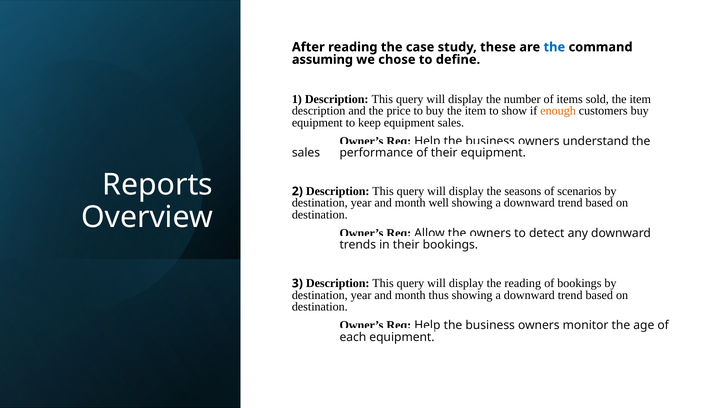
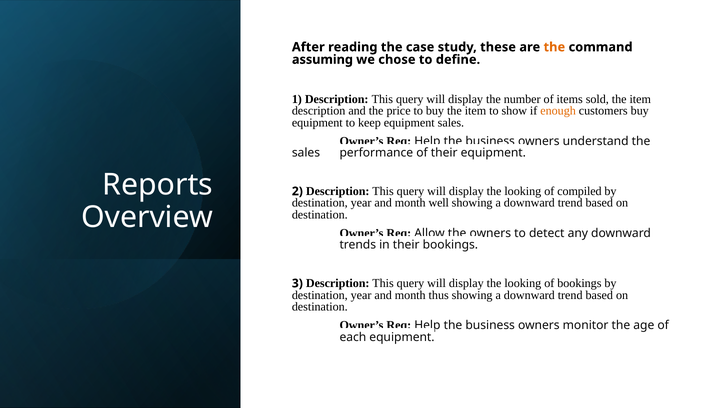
the colour: blue -> orange (554, 47)
seasons: seasons -> looking (523, 191)
scenarios: scenarios -> compiled (579, 191)
reading: reading -> looking (523, 284)
